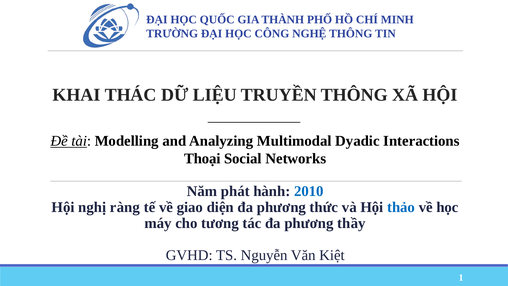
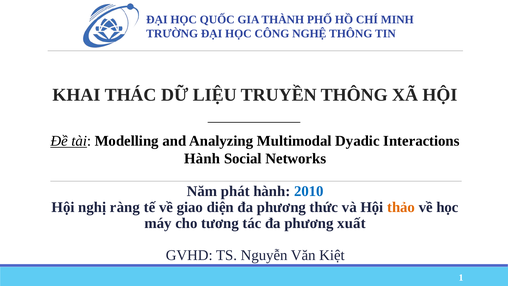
Thoại: Thoại -> Hành (202, 159)
thảo colour: blue -> orange (401, 207)
thầy: thầy -> xuất (351, 223)
